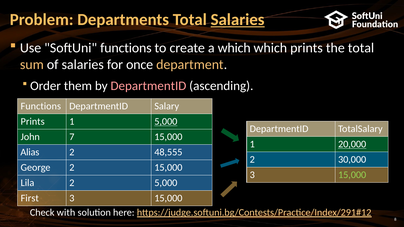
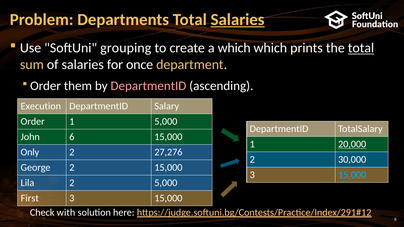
SoftUni functions: functions -> grouping (126, 48)
total underline: none -> present (361, 48)
Functions: Functions -> Execution (41, 106)
Prints: Prints -> Order (33, 122)
5,000 underline: present -> none (166, 122)
7: 7 -> 6 (72, 137)
Alias: Alias -> Only (30, 152)
48,555: 48,555 -> 27,276 (168, 152)
15,000 colour: light green -> light blue (352, 175)
